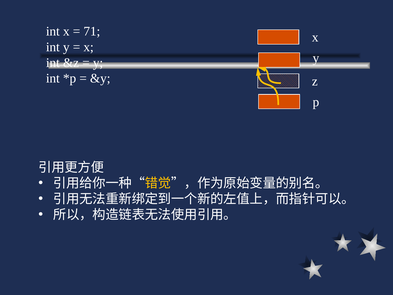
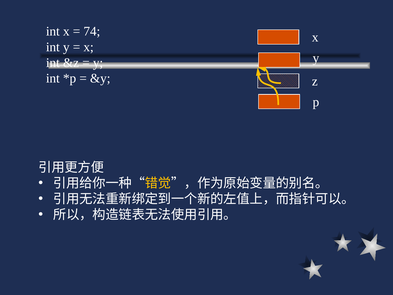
71: 71 -> 74 (92, 31)
